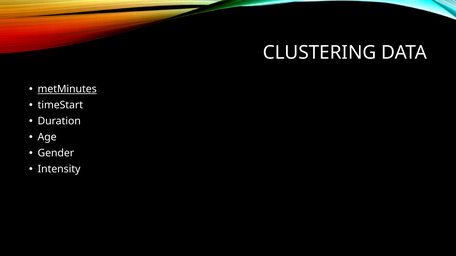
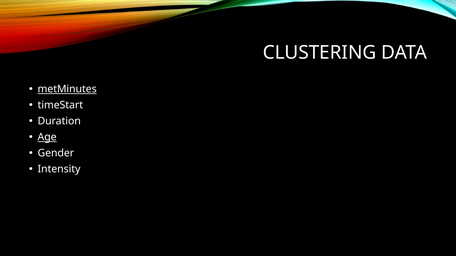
Age underline: none -> present (47, 137)
